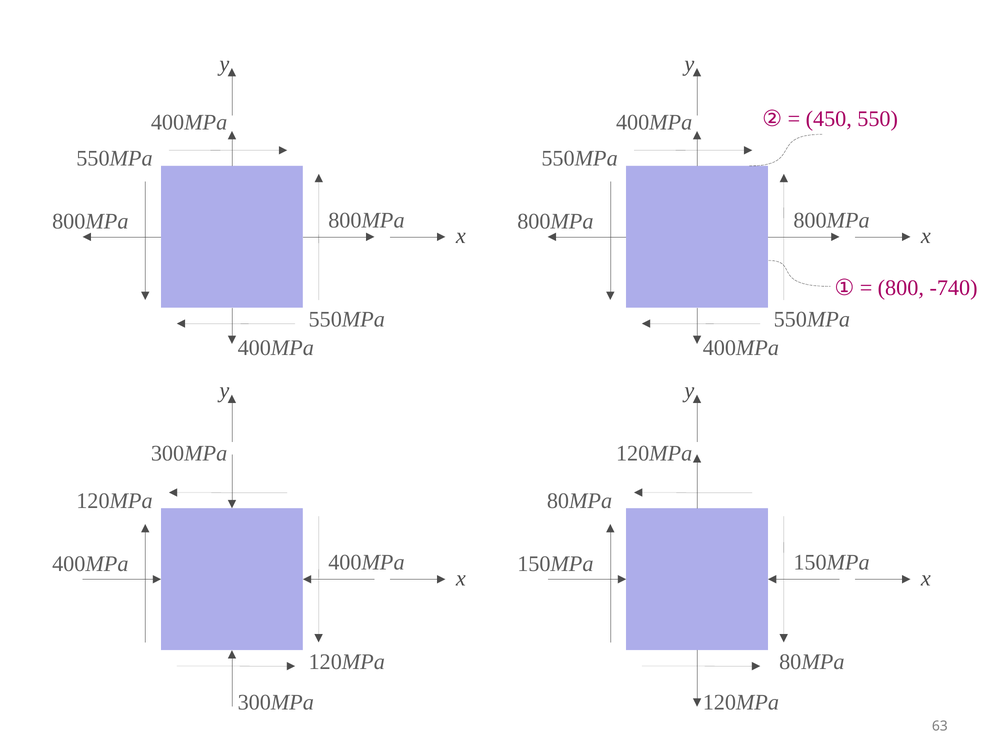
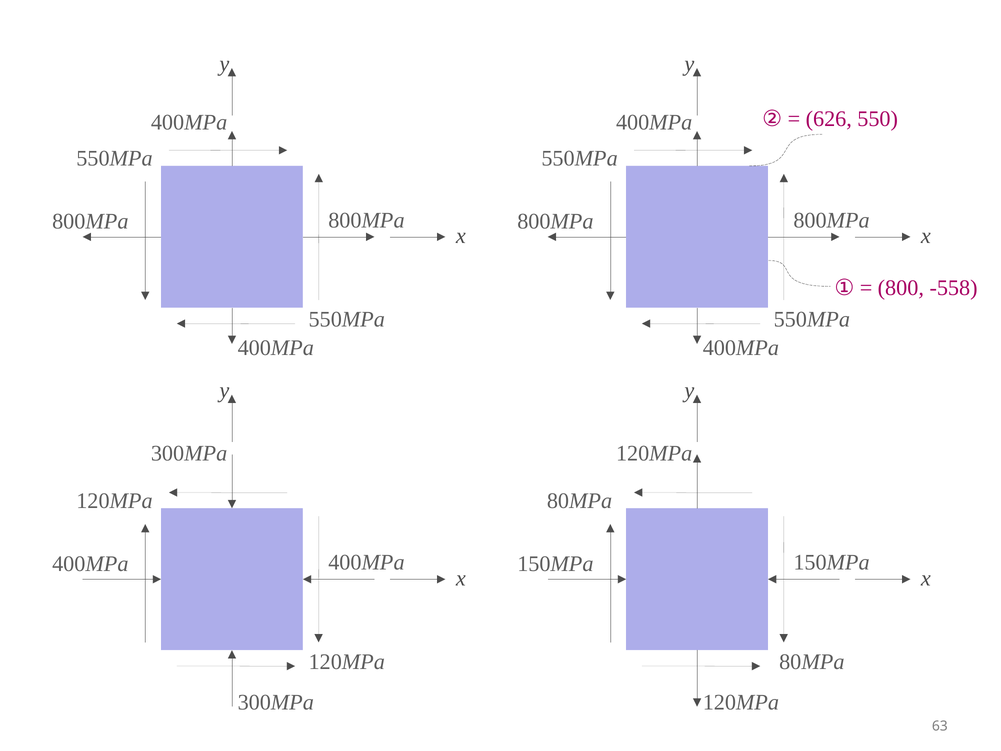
450: 450 -> 626 (829, 119)
-740: -740 -> -558 (954, 288)
